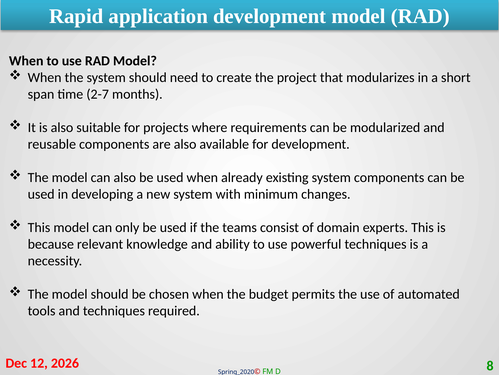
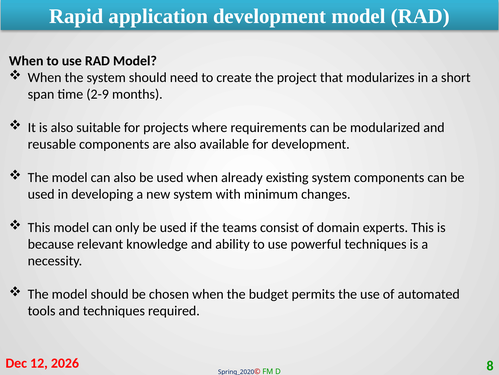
2-7: 2-7 -> 2-9 (98, 94)
